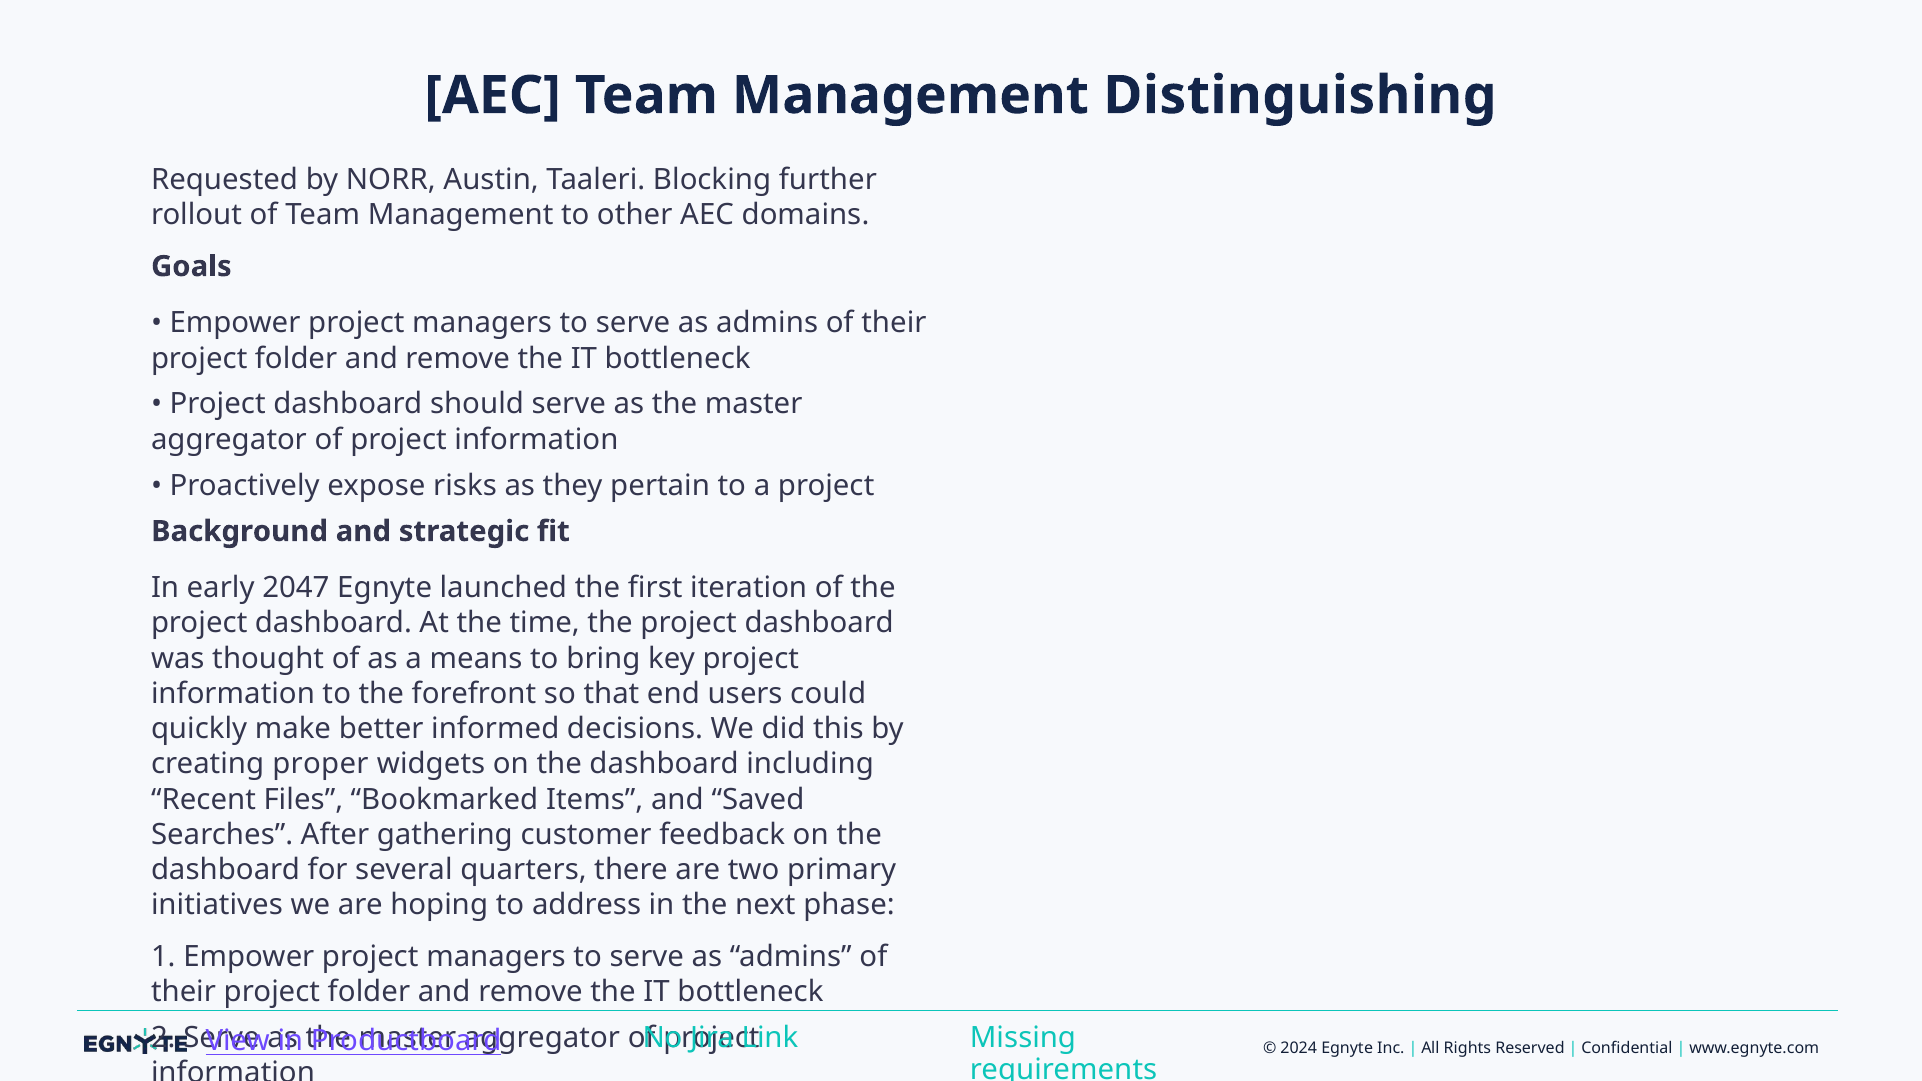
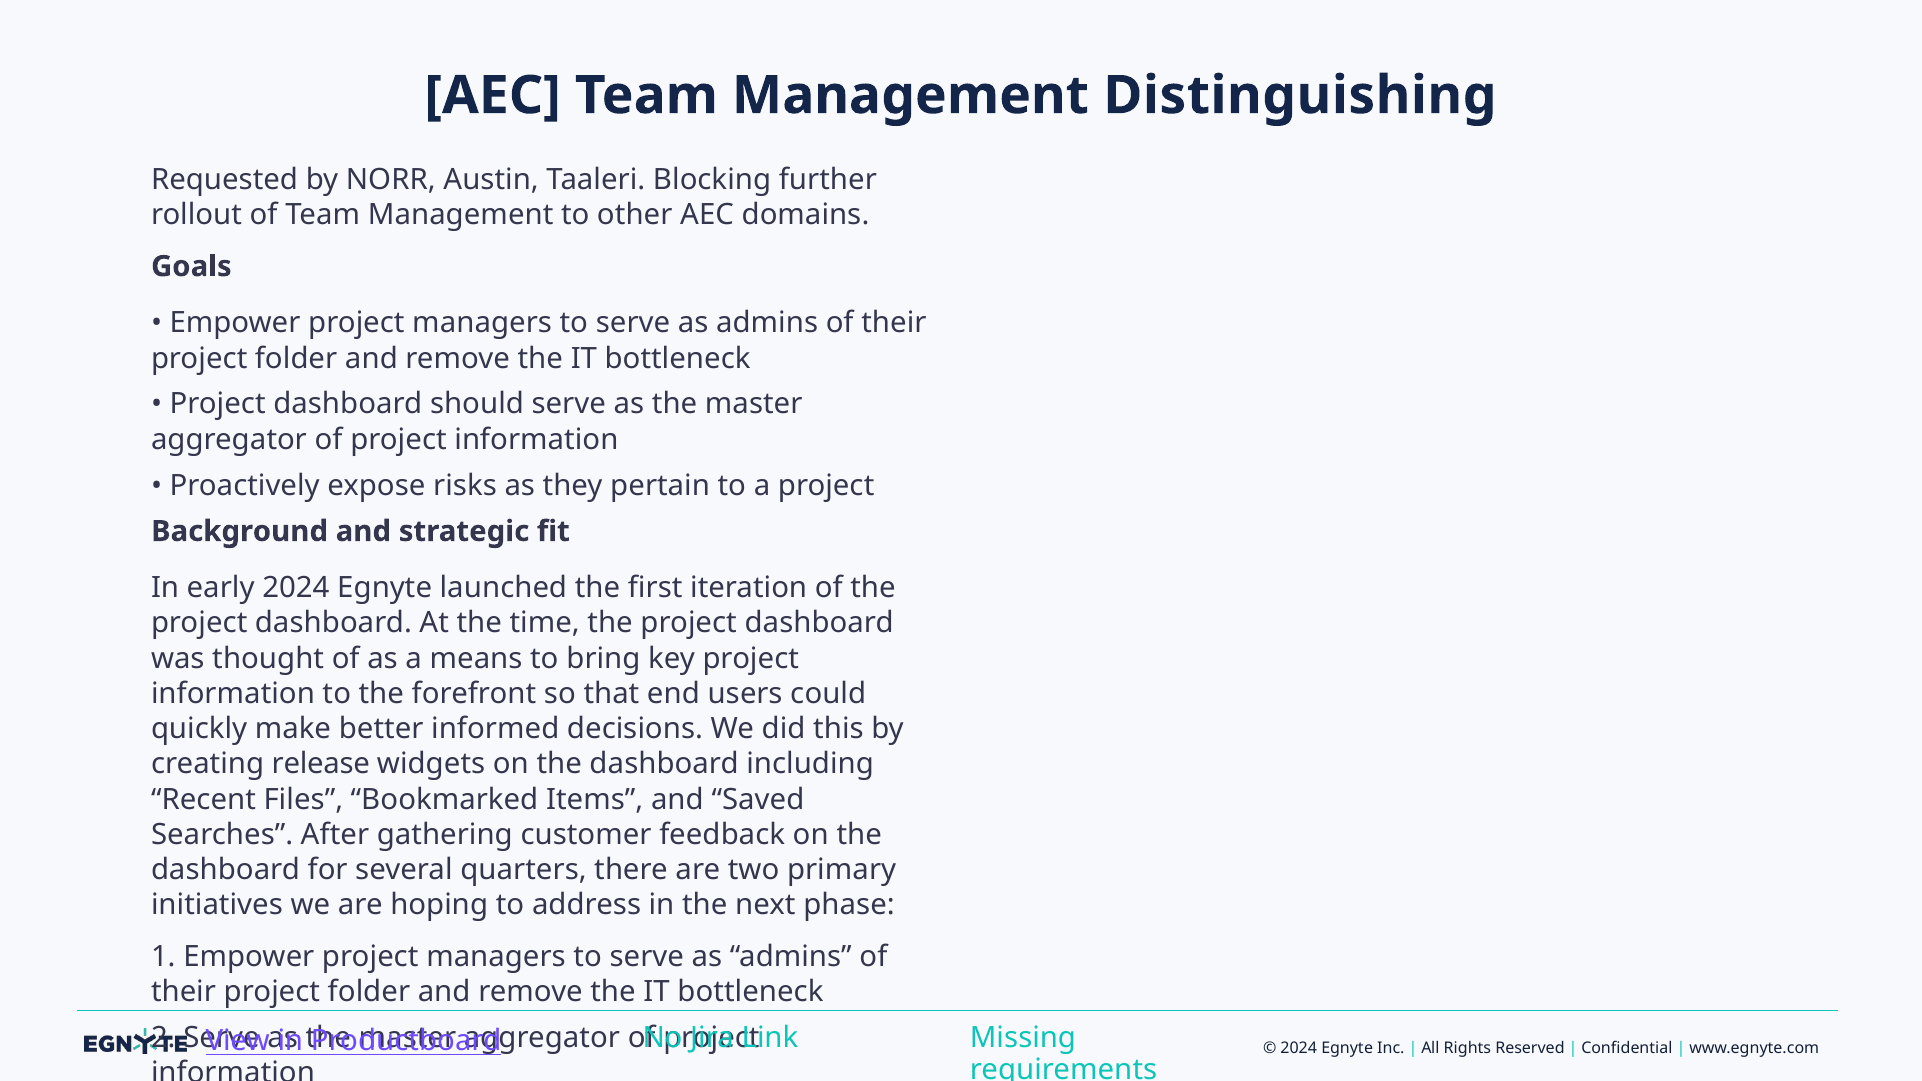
early 2047: 2047 -> 2024 (296, 588)
proper: proper -> release (321, 764)
